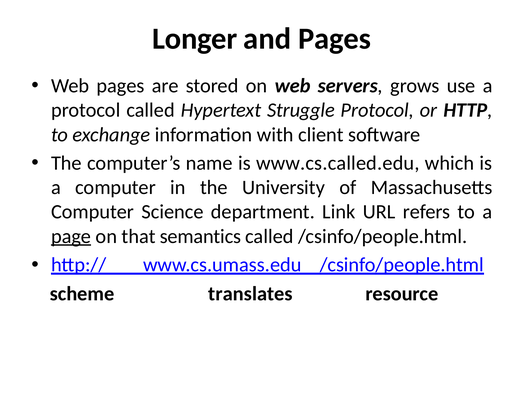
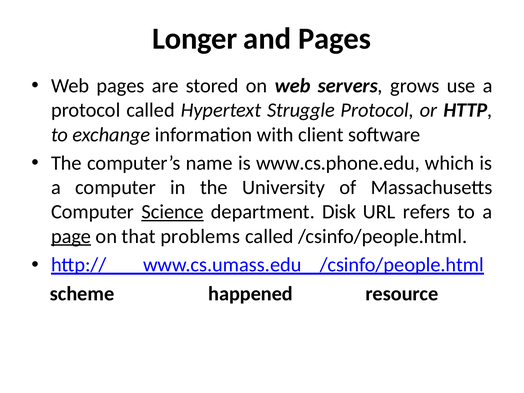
www.cs.called.edu: www.cs.called.edu -> www.cs.phone.edu (338, 163)
Science underline: none -> present (173, 212)
Link: Link -> Disk (339, 212)
semantics: semantics -> problems (200, 236)
translates: translates -> happened (251, 294)
